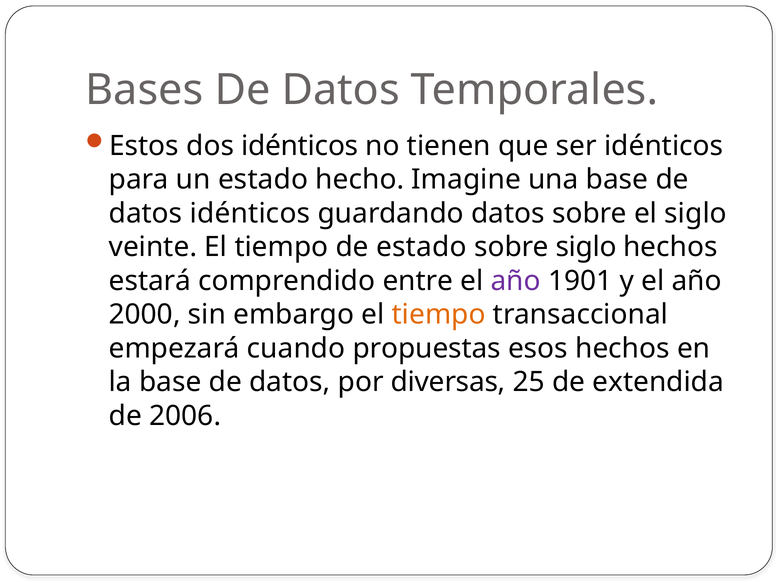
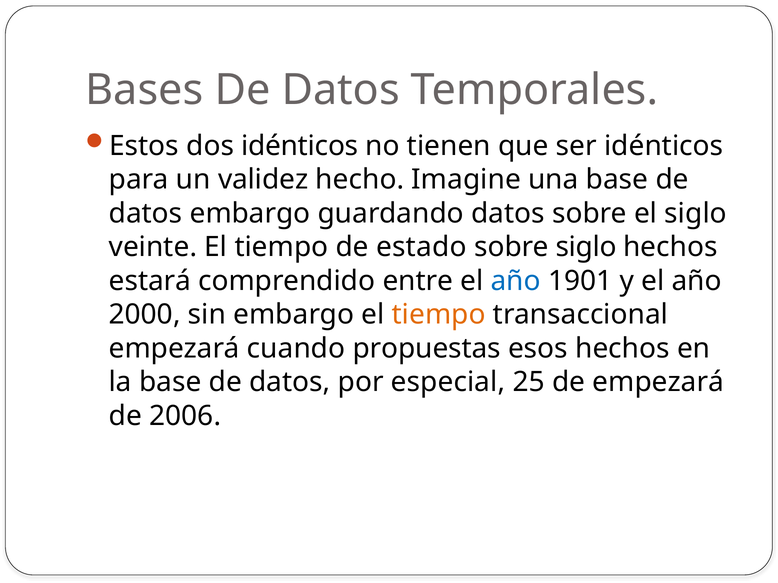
un estado: estado -> validez (263, 180)
datos idénticos: idénticos -> embargo (250, 213)
año colour: purple -> blue (516, 281)
diversas: diversas -> especial (448, 382)
de extendida: extendida -> empezará (658, 382)
